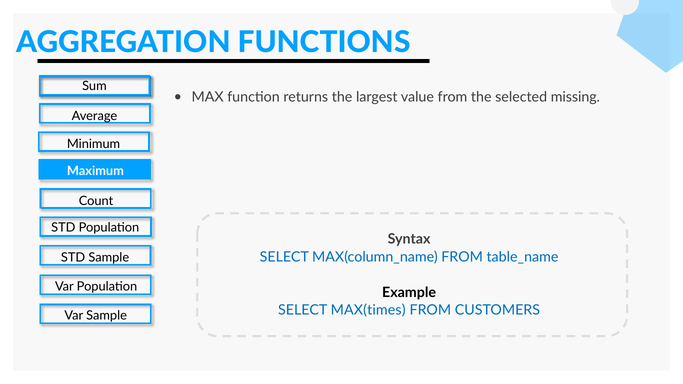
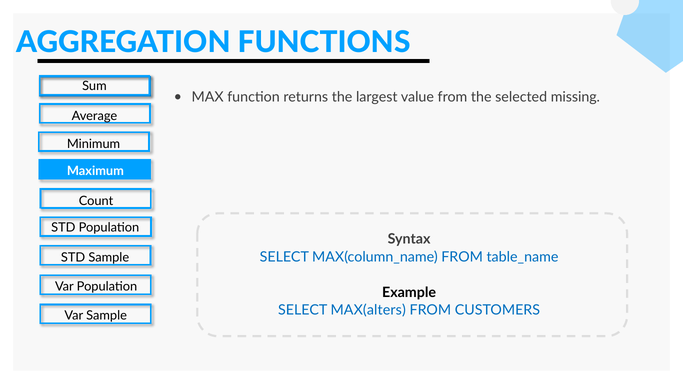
MAX(times: MAX(times -> MAX(alters (368, 310)
